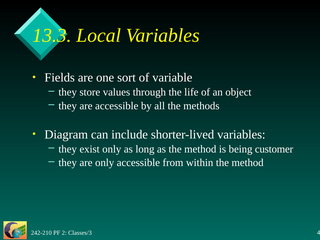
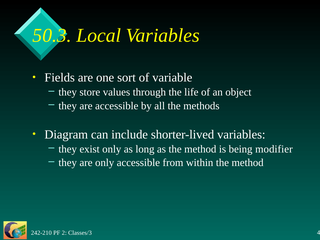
13.3: 13.3 -> 50.3 (52, 35)
customer: customer -> modifier (274, 149)
